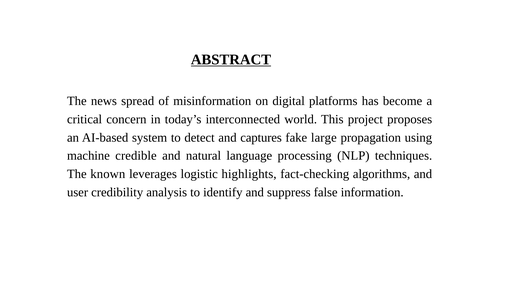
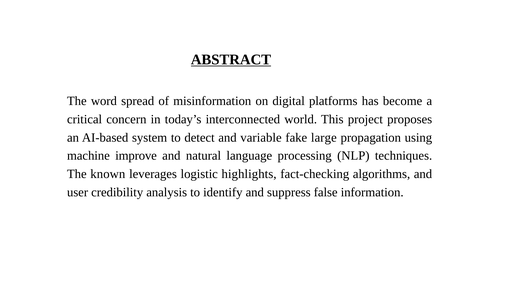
news: news -> word (104, 101)
captures: captures -> variable (261, 137)
credible: credible -> improve (136, 156)
